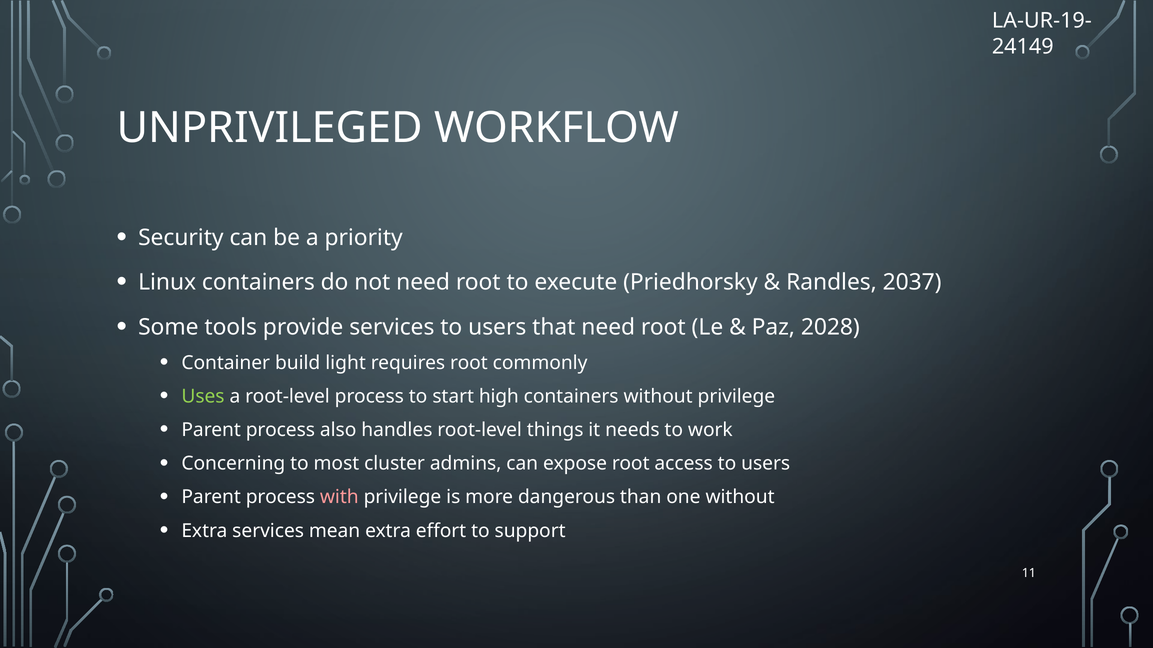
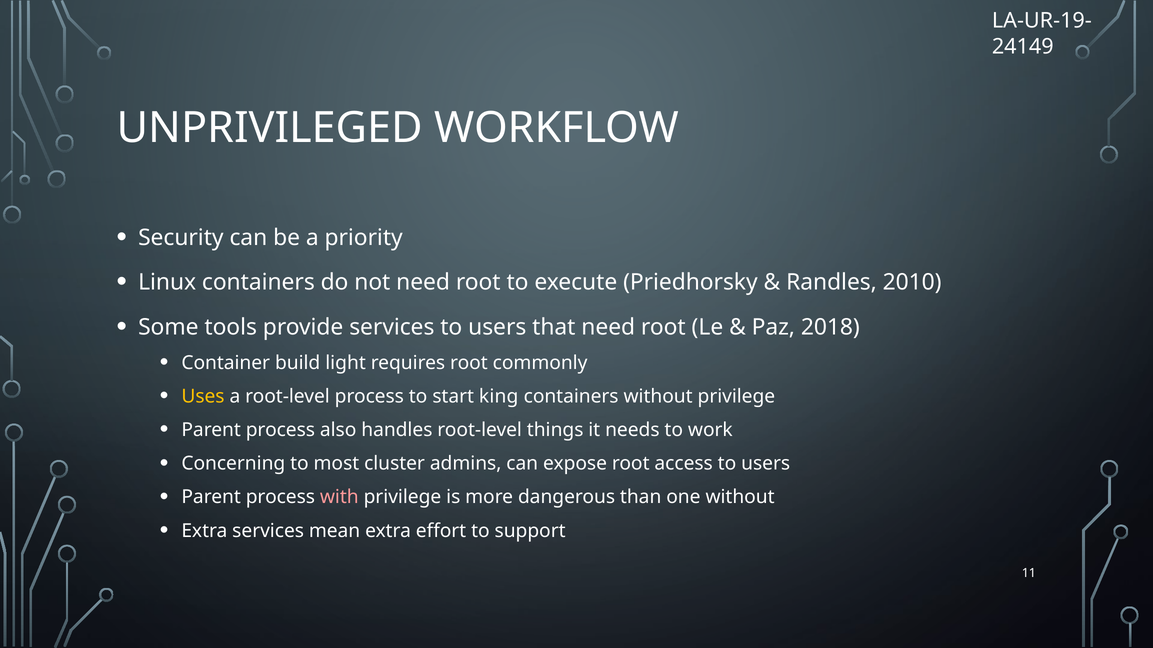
2037: 2037 -> 2010 (912, 283)
2028: 2028 -> 2018 (830, 327)
Uses colour: light green -> yellow (203, 397)
high: high -> king (499, 397)
